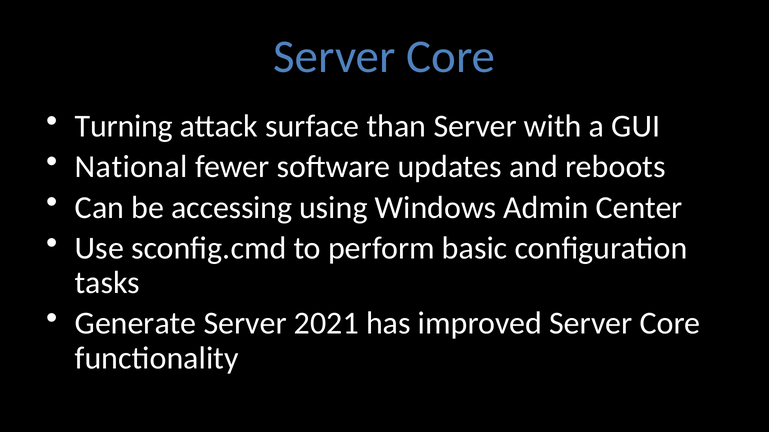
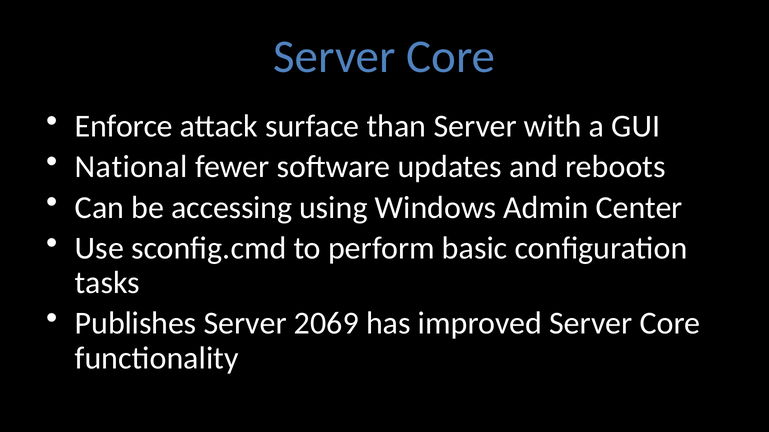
Turning: Turning -> Enforce (124, 126)
Generate: Generate -> Publishes (136, 324)
2021: 2021 -> 2069 (326, 324)
